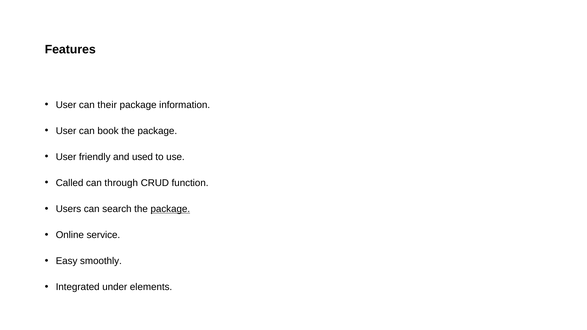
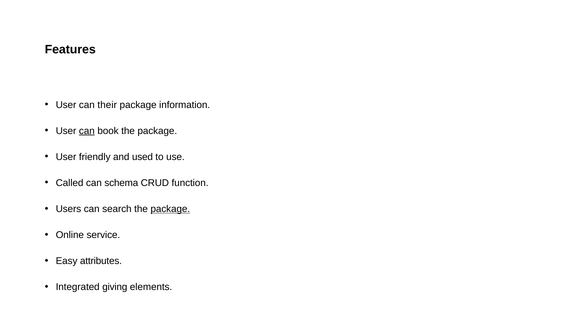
can underline: none -> present (87, 131)
through: through -> schema (121, 183)
smoothly: smoothly -> attributes (101, 261)
under: under -> giving (115, 287)
